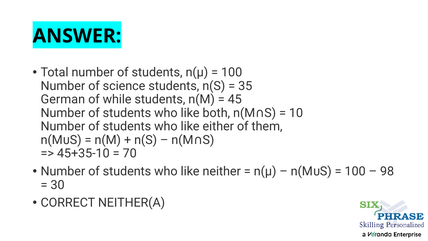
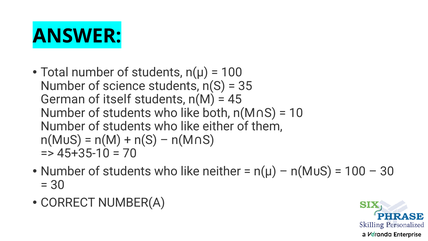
while: while -> itself (117, 99)
98: 98 -> 30 (387, 171)
NEITHER(A: NEITHER(A -> NUMBER(A (132, 203)
